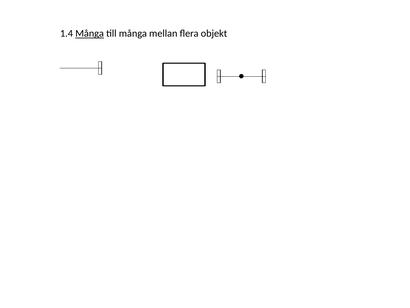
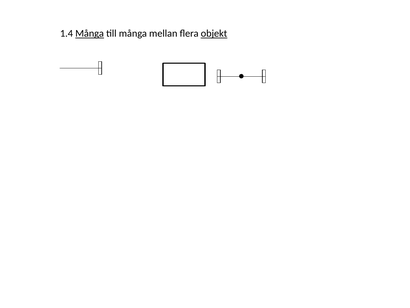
objekt underline: none -> present (214, 33)
